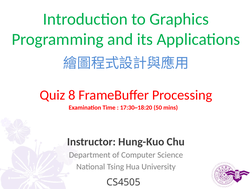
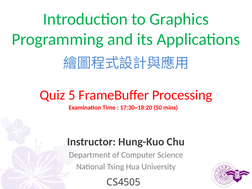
8: 8 -> 5 (72, 95)
